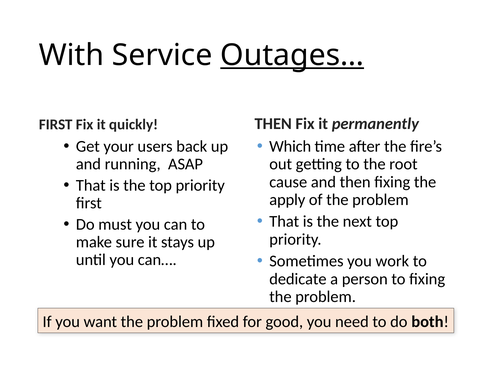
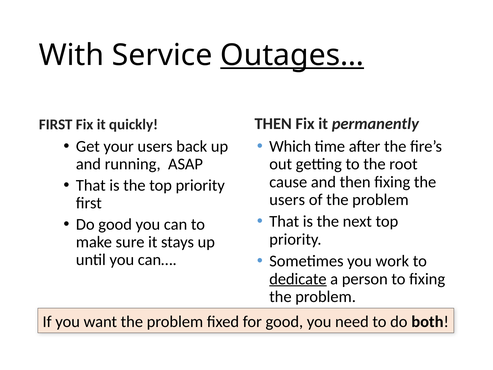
apply: apply -> users (287, 200)
Do must: must -> good (115, 224)
dedicate underline: none -> present (298, 279)
